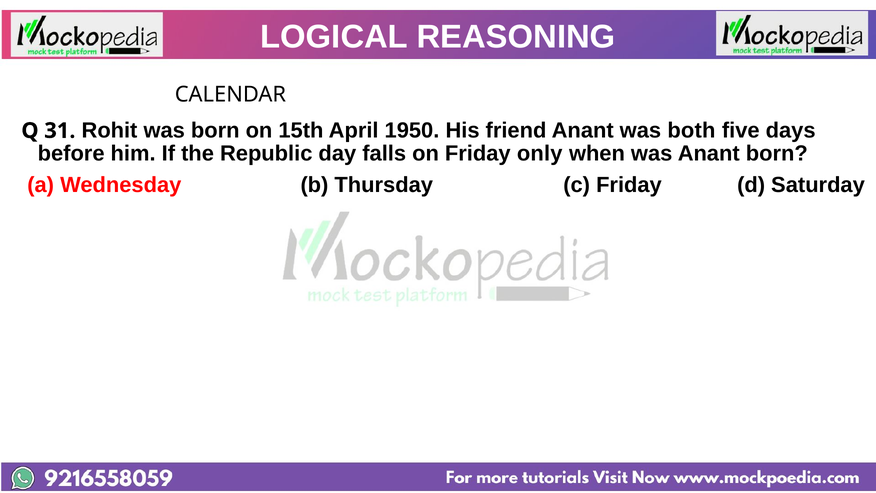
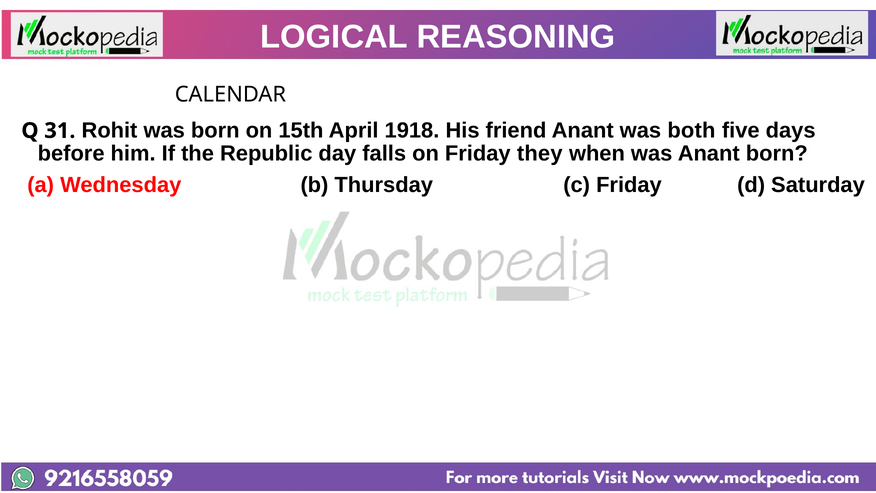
1950: 1950 -> 1918 (412, 131)
only: only -> they (540, 154)
